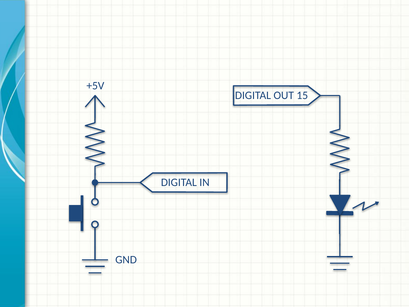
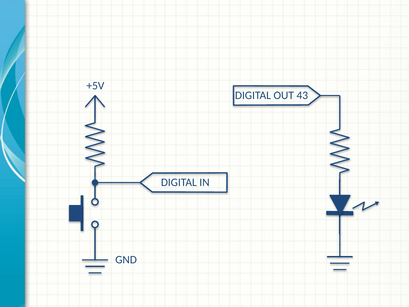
15: 15 -> 43 (302, 95)
